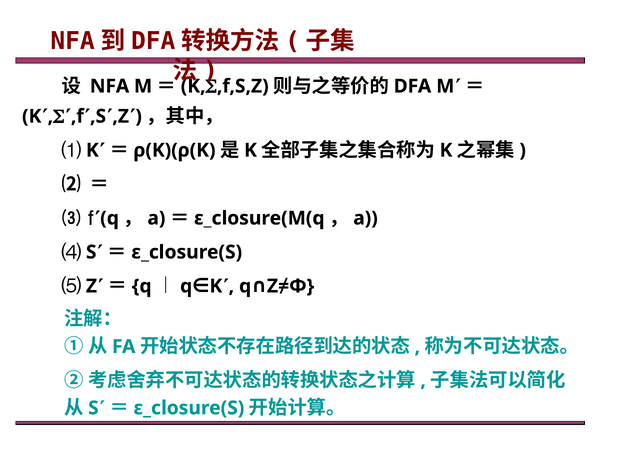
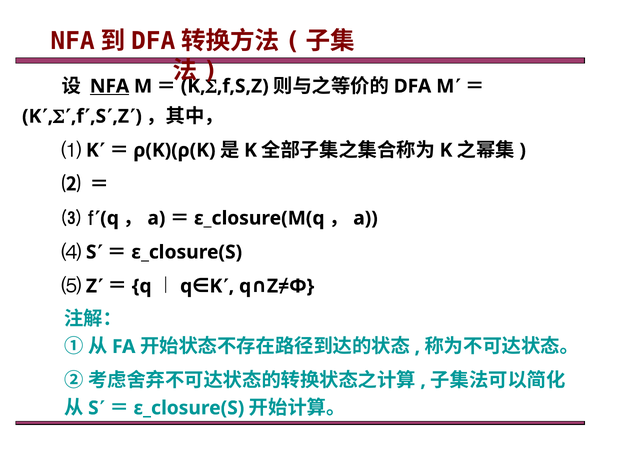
NFA underline: none -> present (110, 86)
